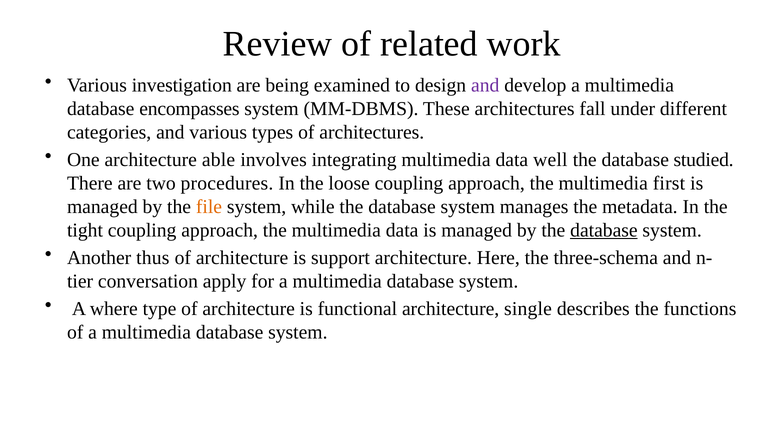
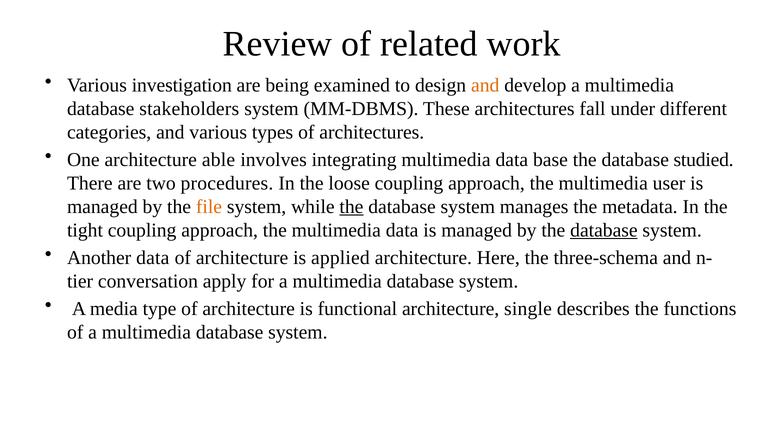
and colour: purple -> orange (485, 85)
encompasses: encompasses -> stakeholders (189, 109)
well: well -> base (550, 160)
first: first -> user (669, 183)
the underline: none -> present (351, 207)
Another thus: thus -> data (153, 258)
support: support -> applied (340, 258)
where: where -> media (114, 309)
